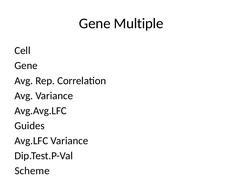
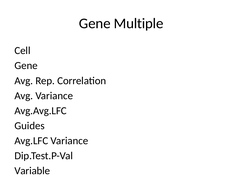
Scheme: Scheme -> Variable (32, 171)
